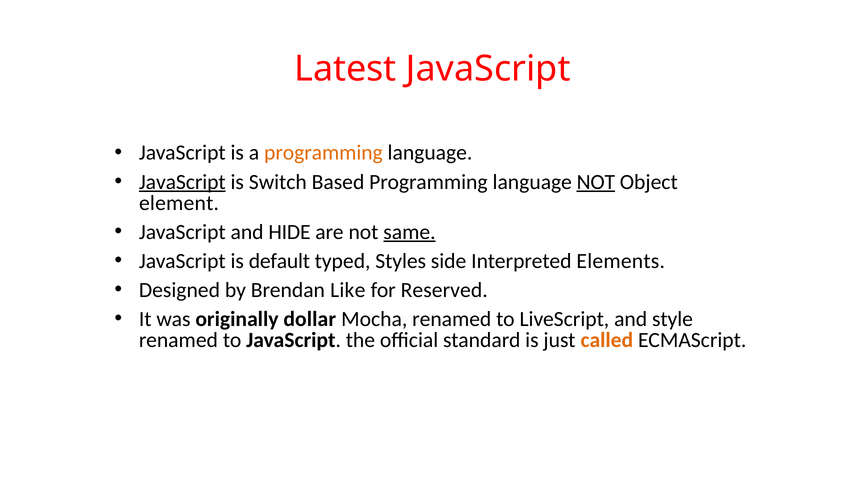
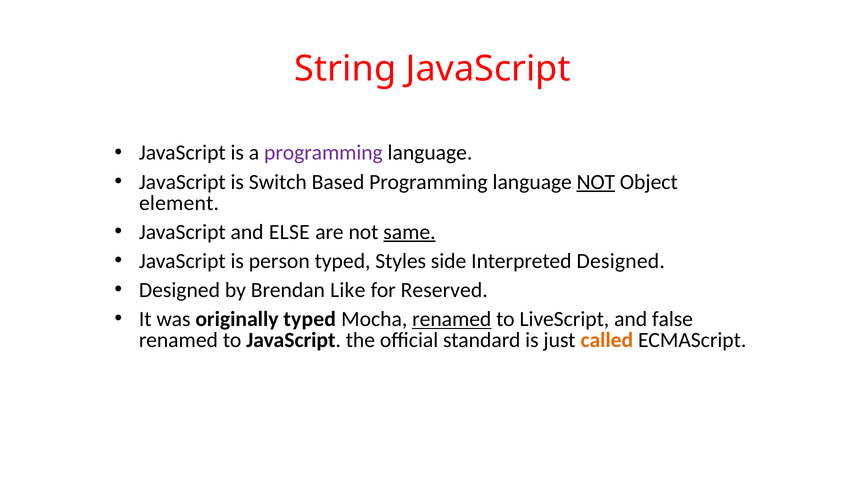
Latest: Latest -> String (345, 69)
programming colour: orange -> purple (323, 153)
JavaScript underline: present -> none (182, 182)
HIDE: HIDE -> ELSE (289, 232)
default: default -> person (279, 261)
Interpreted Elements: Elements -> Designed (621, 261)
originally dollar: dollar -> typed (310, 320)
renamed underline: none -> present (452, 320)
style: style -> false (672, 320)
